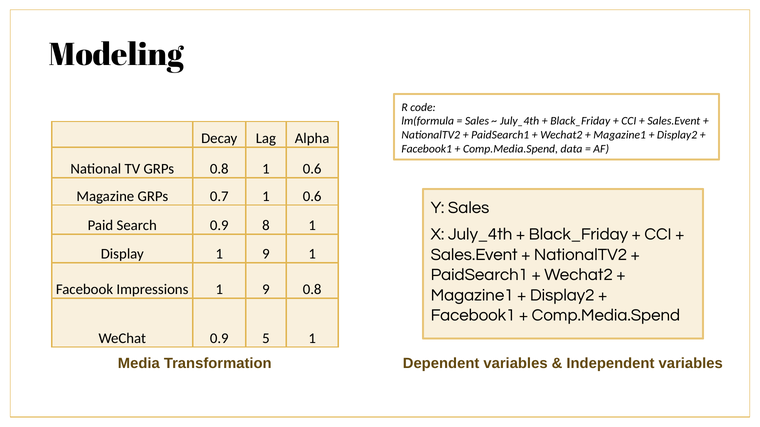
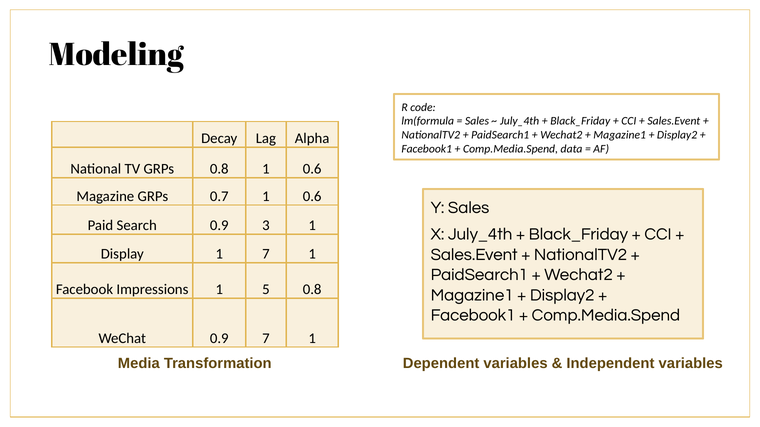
8: 8 -> 3 (266, 226)
Display 1 9: 9 -> 7 (266, 254)
Impressions 1 9: 9 -> 5 (266, 290)
0.9 5: 5 -> 7 (266, 339)
